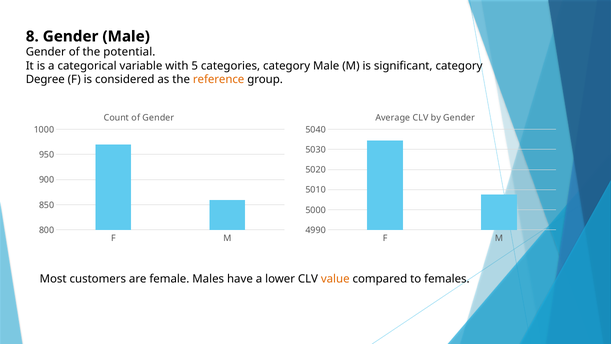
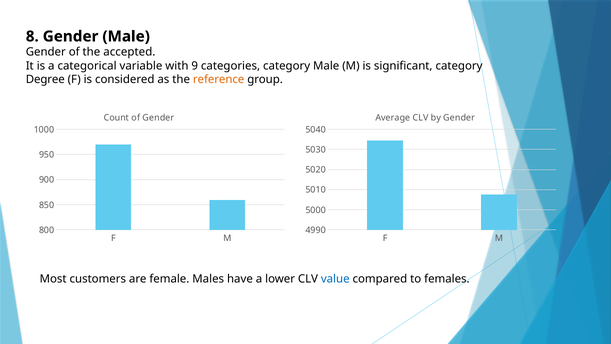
potential: potential -> accepted (129, 52)
5: 5 -> 9 (195, 66)
value colour: orange -> blue (335, 279)
